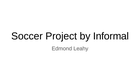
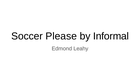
Project: Project -> Please (61, 36)
